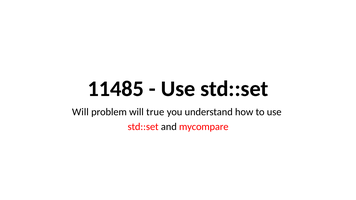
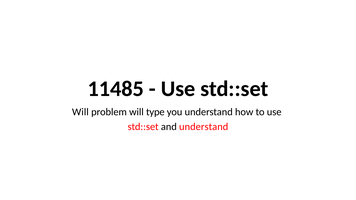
true: true -> type (155, 112)
and mycompare: mycompare -> understand (204, 127)
